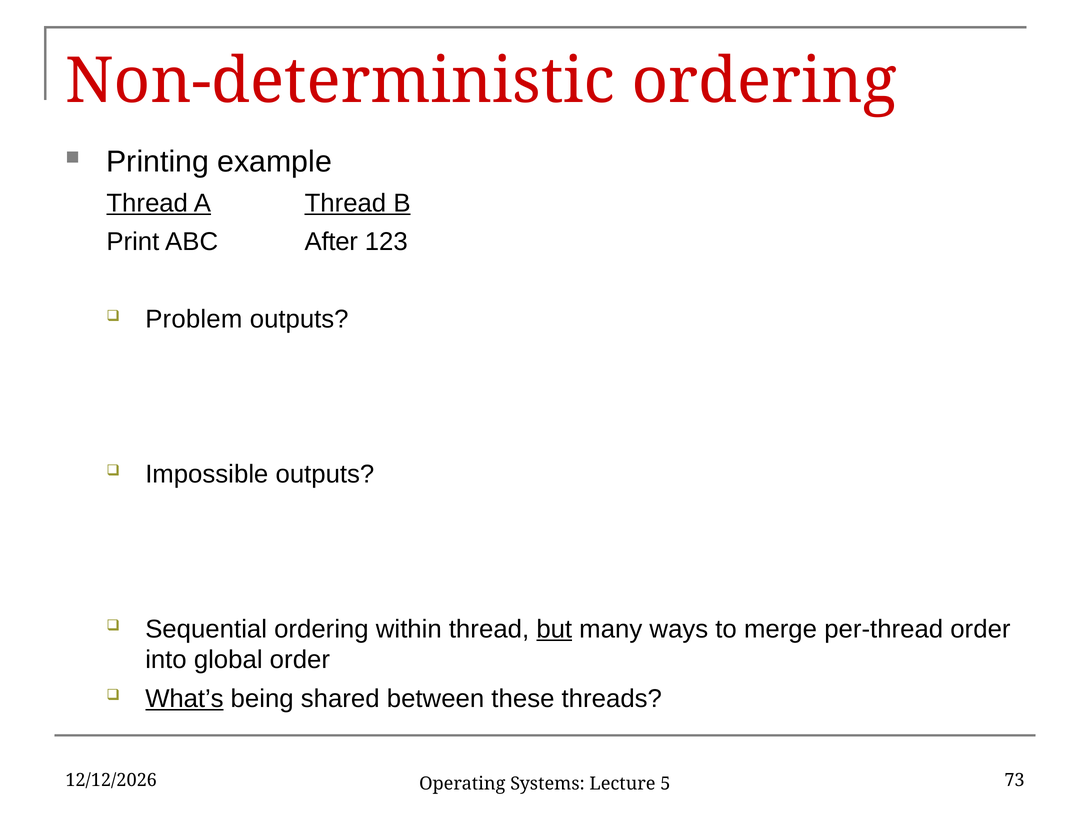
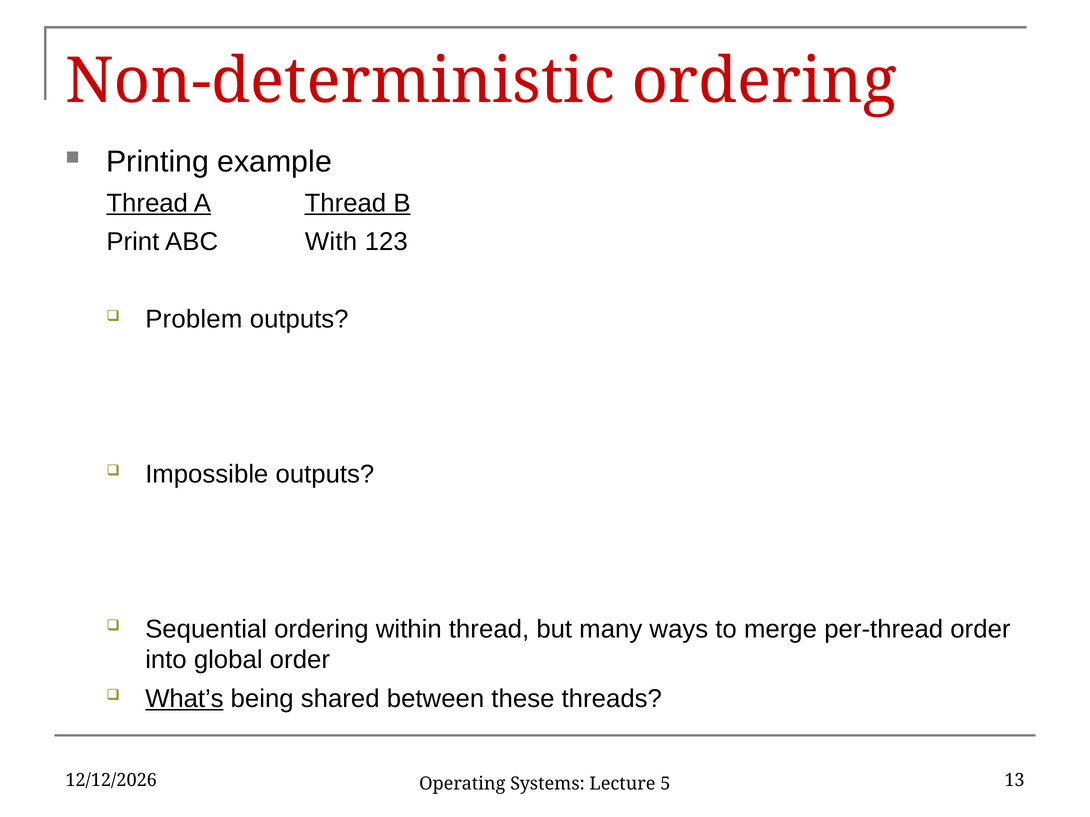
After: After -> With (331, 242)
but underline: present -> none (554, 629)
73: 73 -> 13 (1015, 781)
